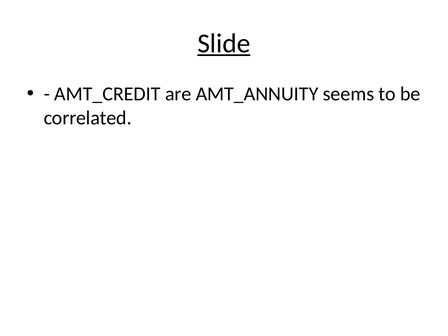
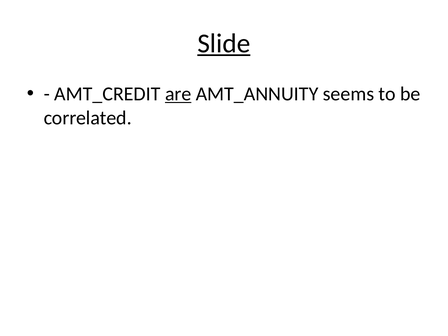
are underline: none -> present (178, 94)
